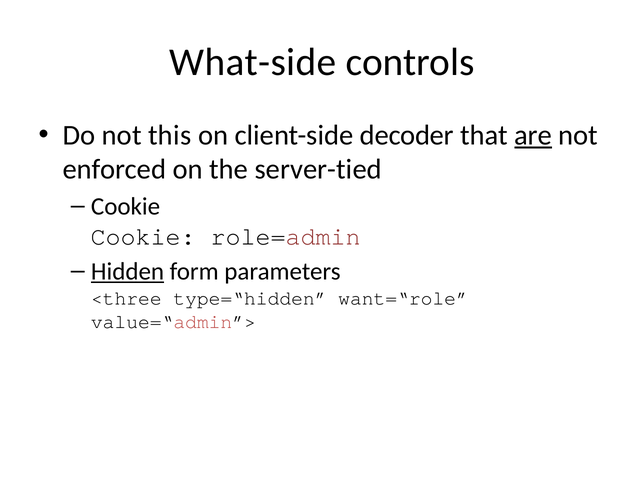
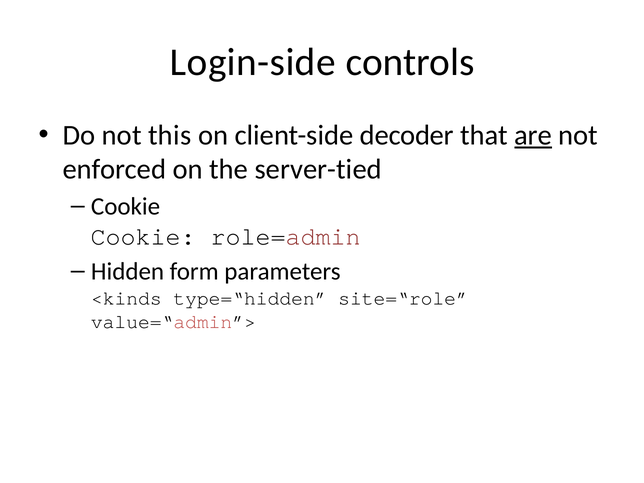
What-side: What-side -> Login-side (253, 62)
Hidden underline: present -> none (128, 272)
<three: <three -> <kinds (126, 298)
want=“role: want=“role -> site=“role (403, 298)
